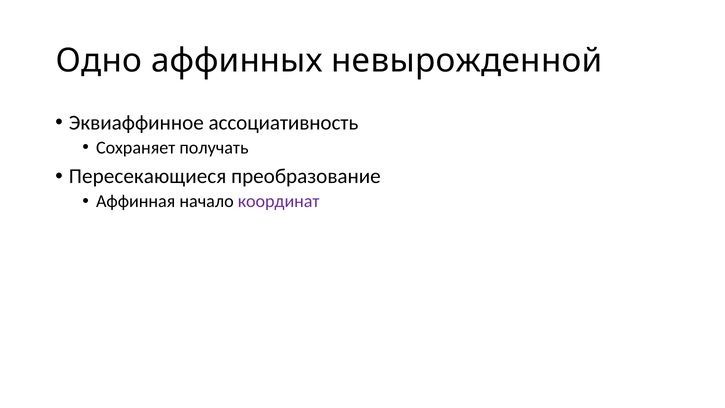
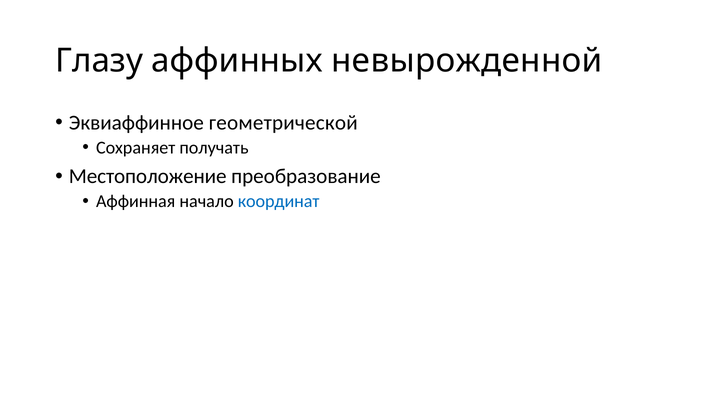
Одно: Одно -> Глазу (99, 61)
ассоциативность: ассоциативность -> геометрической (283, 123)
Пересекающиеся: Пересекающиеся -> Местоположение (148, 176)
координат colour: purple -> blue (279, 201)
